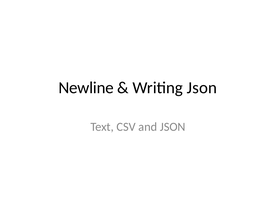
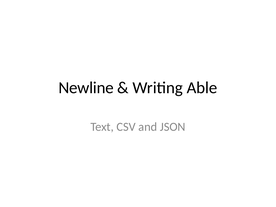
Writing Json: Json -> Able (202, 88)
